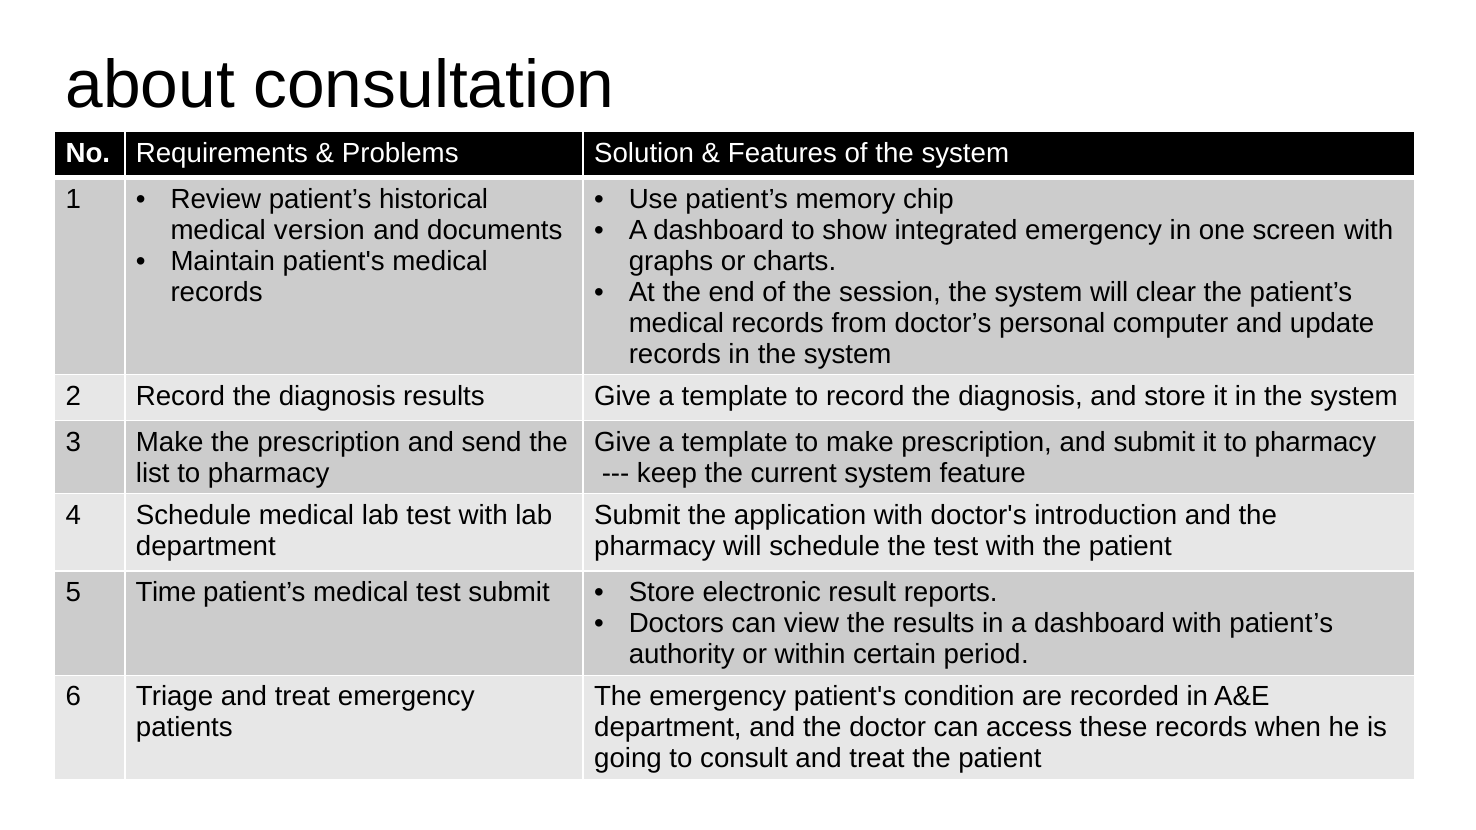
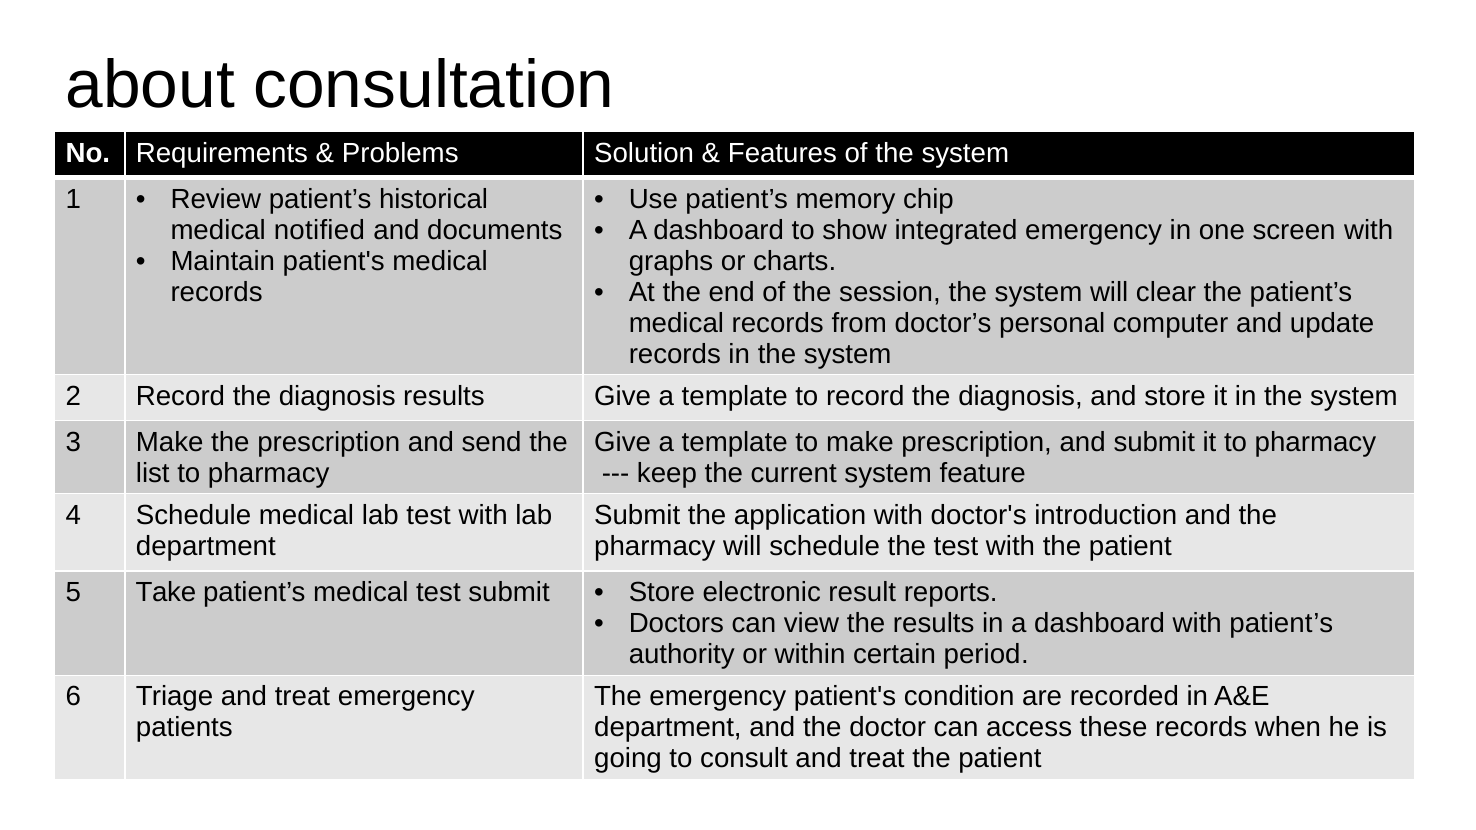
version: version -> notified (319, 230)
Time: Time -> Take (166, 593)
